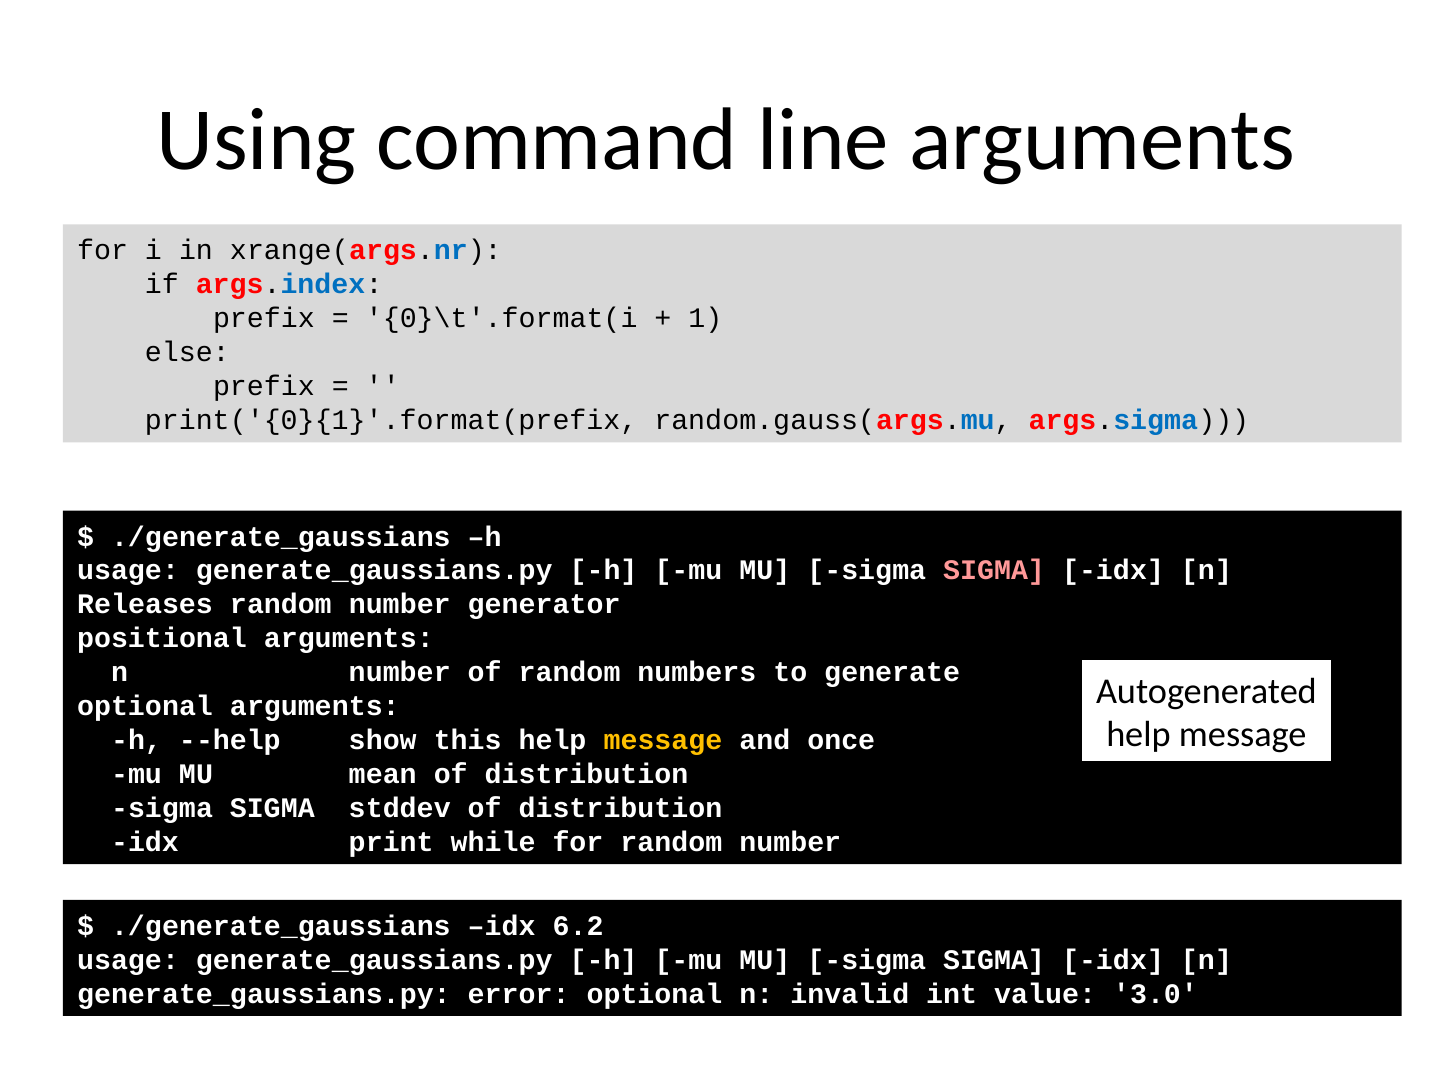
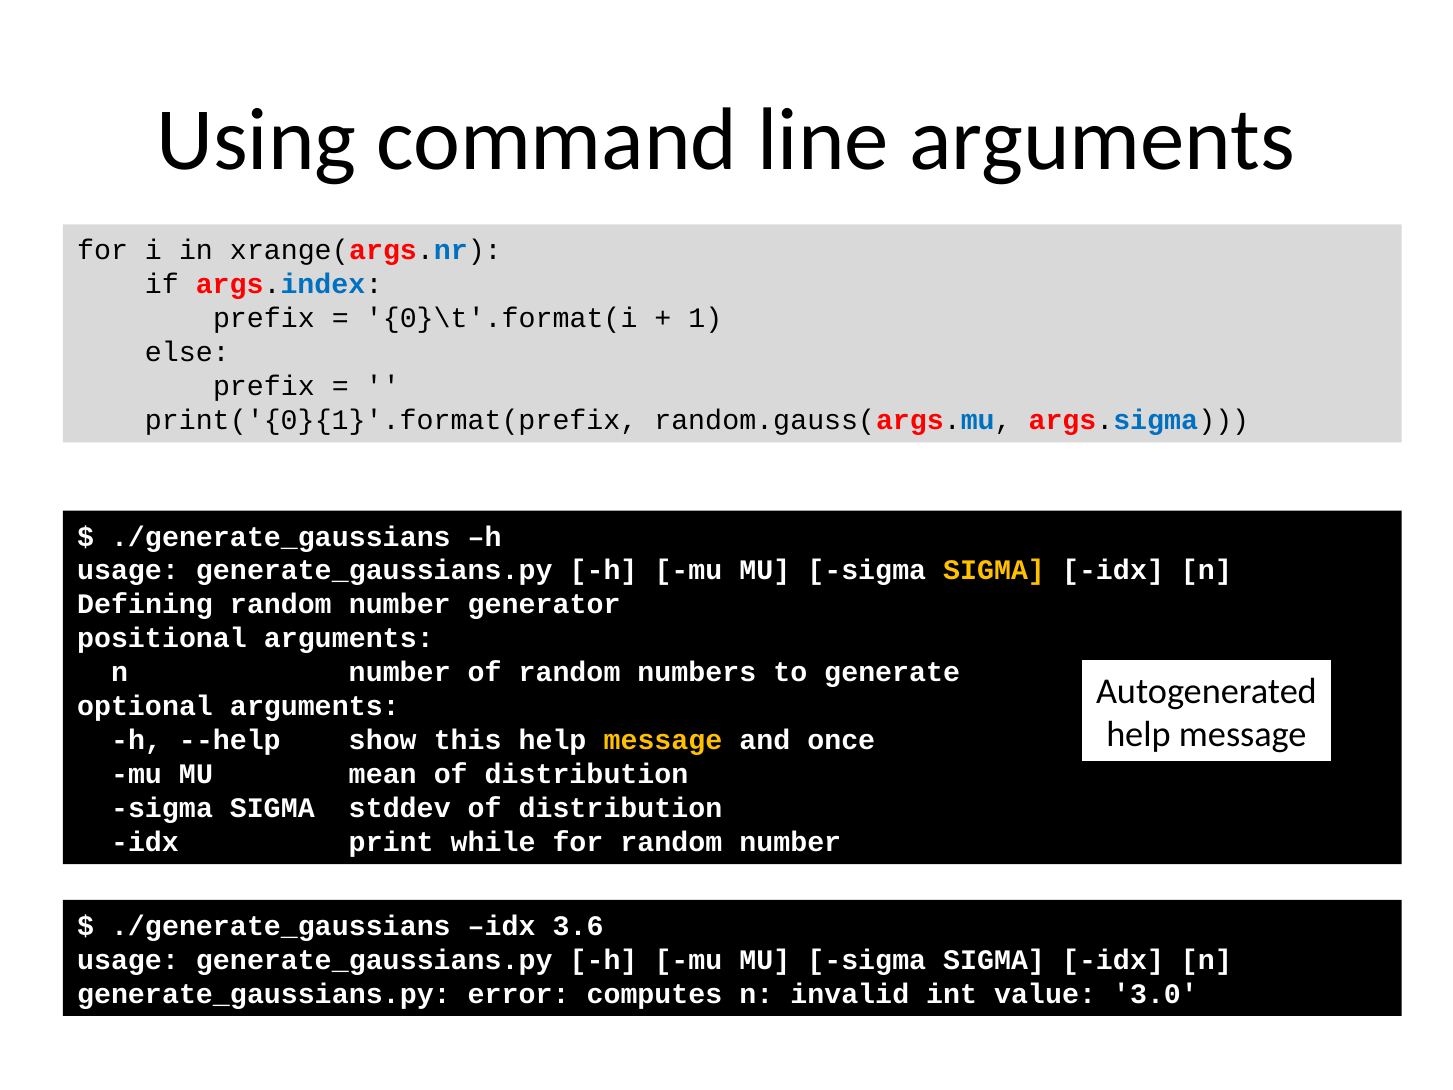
SIGMA colour: pink -> yellow (994, 571)
Releases: Releases -> Defining (145, 604)
6.2: 6.2 -> 3.6 (578, 926)
error optional: optional -> computes (654, 994)
